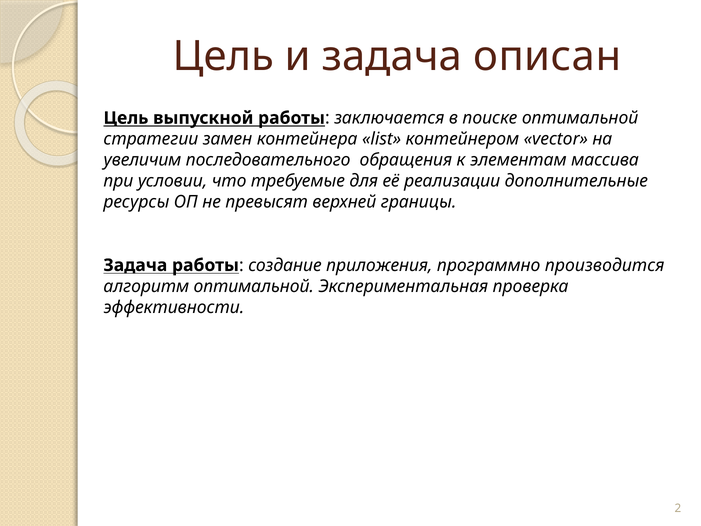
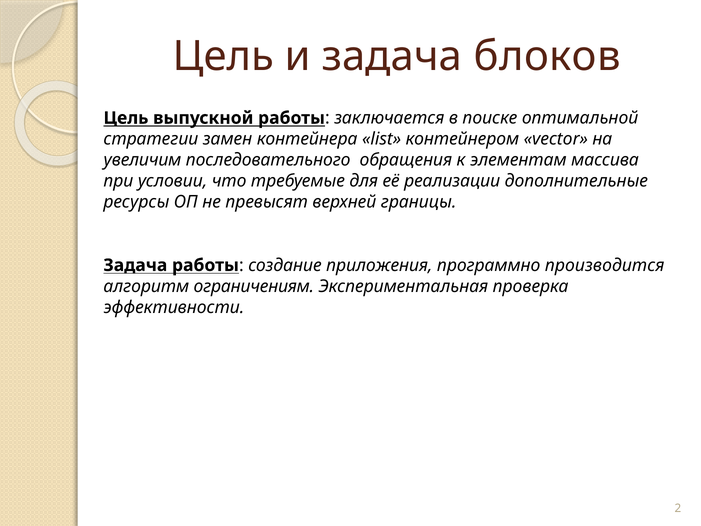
описан: описан -> блоков (547, 56)
алгоритм оптимальной: оптимальной -> ограничениям (254, 286)
